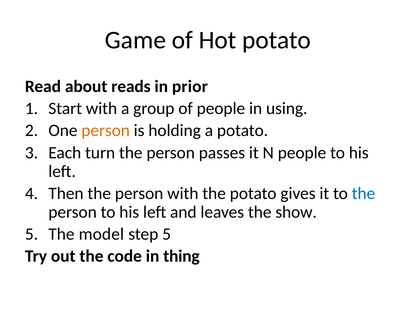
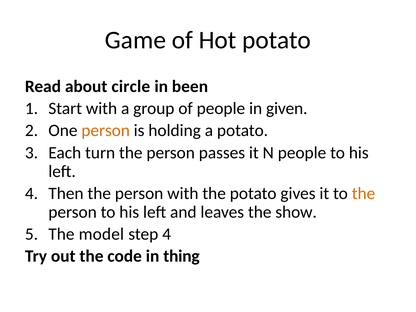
reads: reads -> circle (131, 86)
prior: prior -> been (190, 86)
using: using -> given (287, 109)
the colour: blue -> orange (364, 193)
step 5: 5 -> 4 (167, 234)
